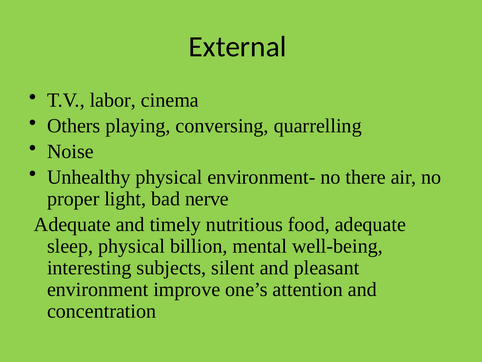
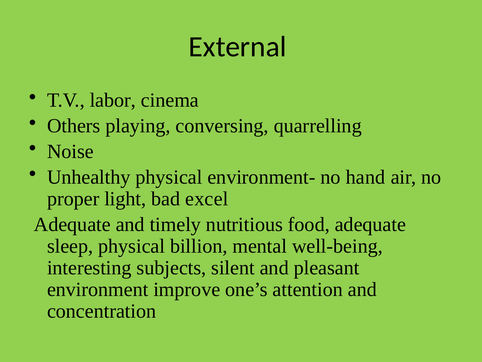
there: there -> hand (366, 177)
nerve: nerve -> excel (207, 199)
